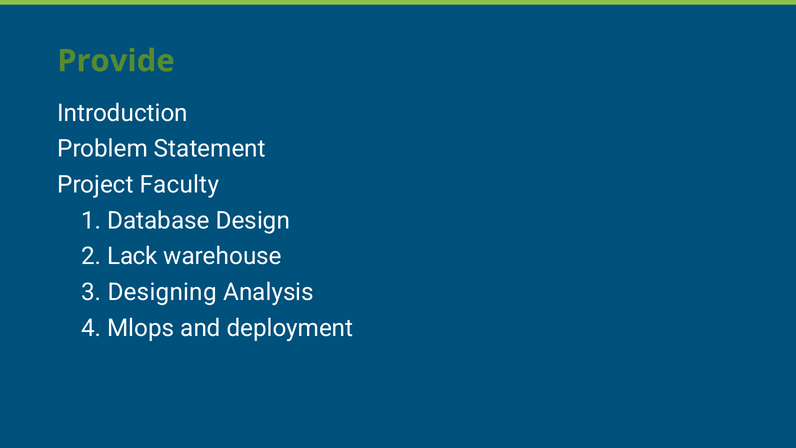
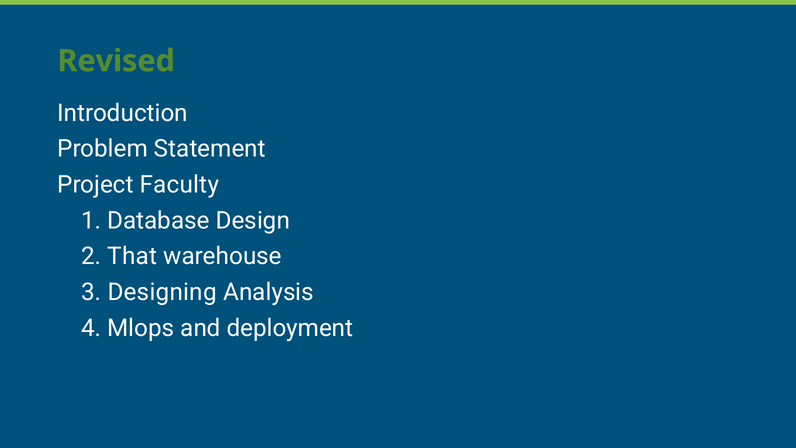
Provide: Provide -> Revised (116, 61)
Lack: Lack -> That (132, 256)
